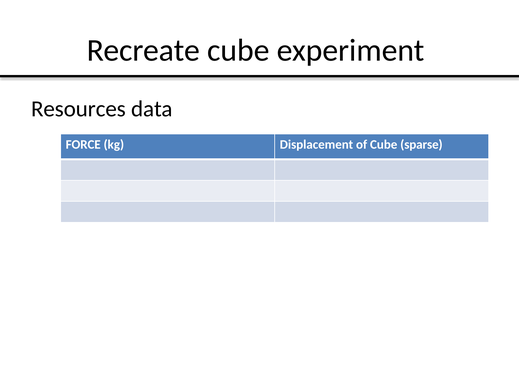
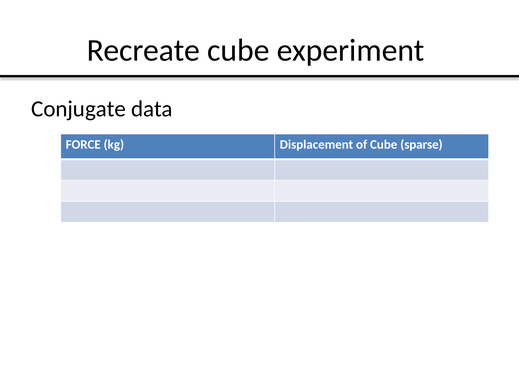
Resources: Resources -> Conjugate (79, 109)
